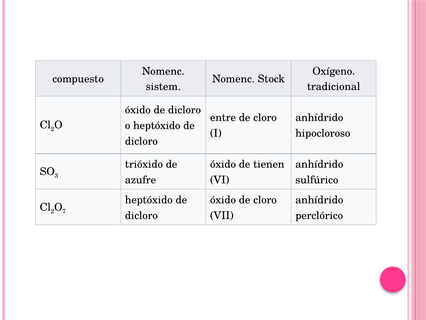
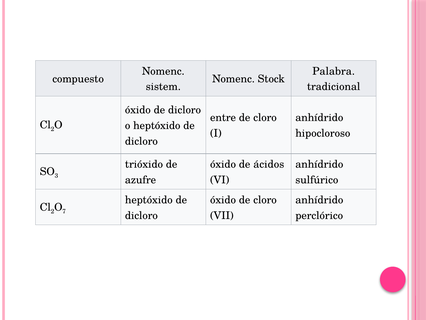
Oxígeno: Oxígeno -> Palabra (334, 71)
tienen: tienen -> ácidos (269, 164)
